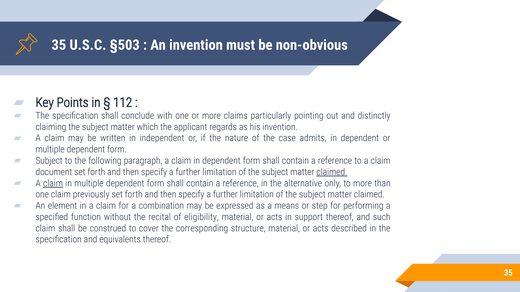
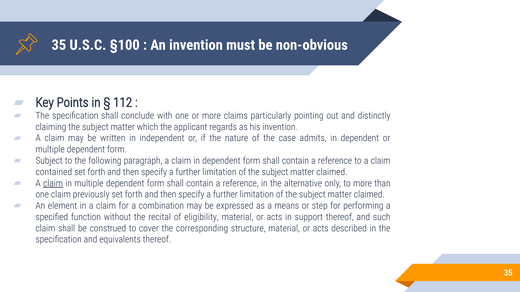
§503: §503 -> §100 (125, 45)
document: document -> contained (54, 172)
claimed underline: present -> none (332, 172)
